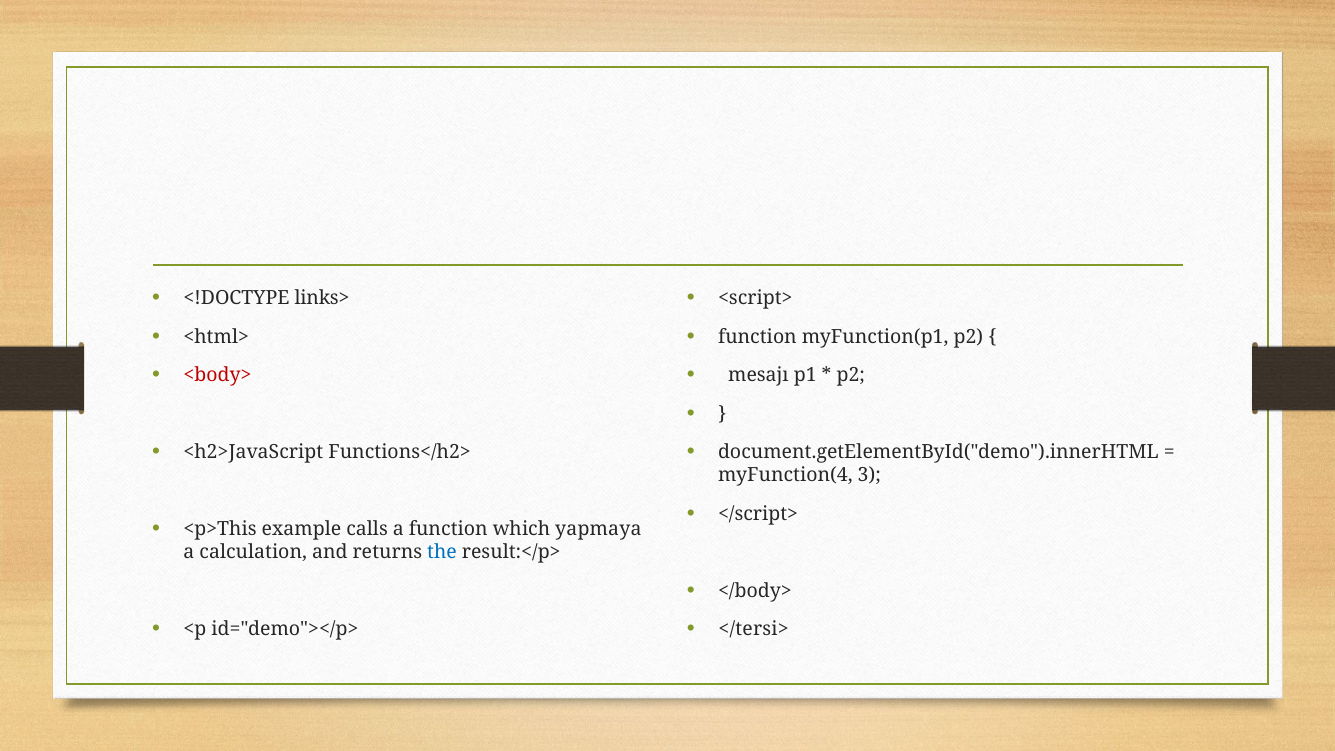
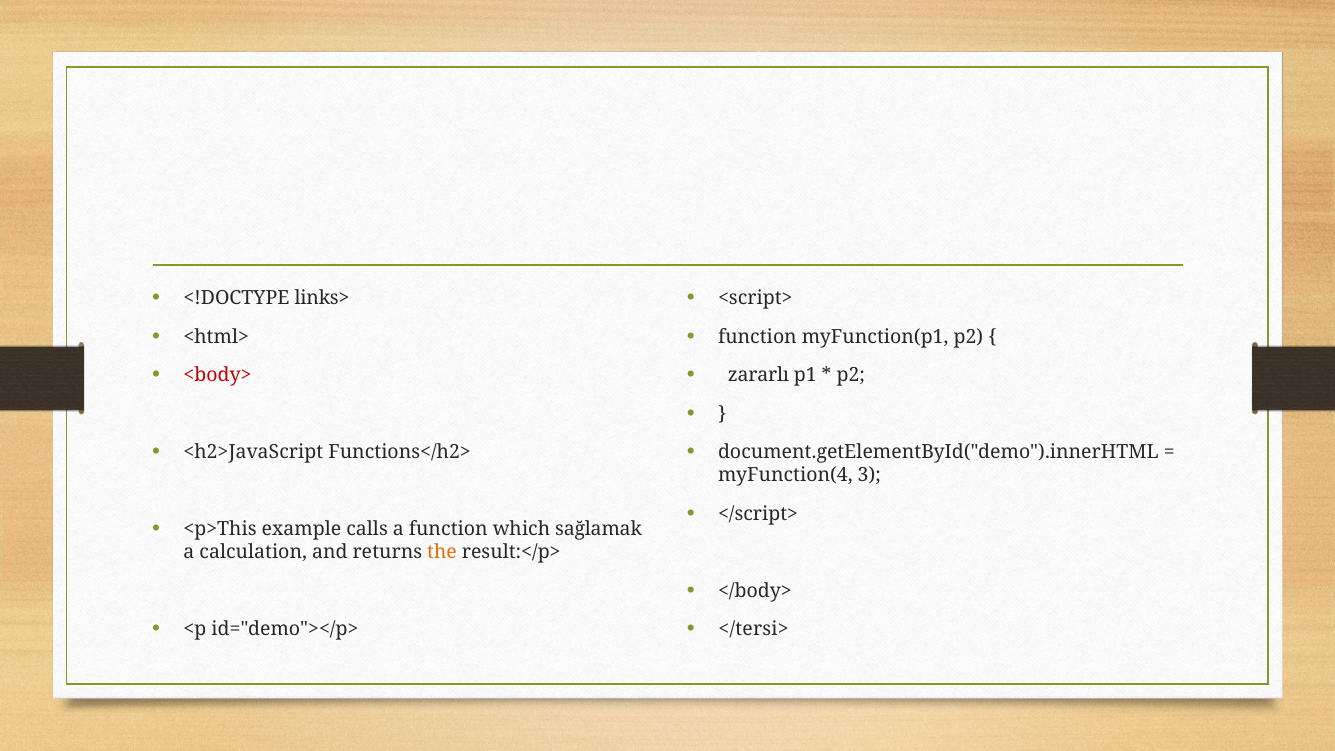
mesajı: mesajı -> zararlı (759, 375)
yapmaya: yapmaya -> sağlamak (599, 529)
the colour: blue -> orange (442, 552)
